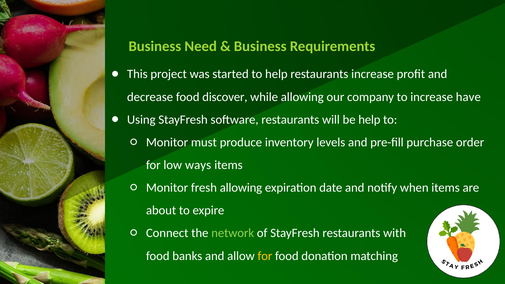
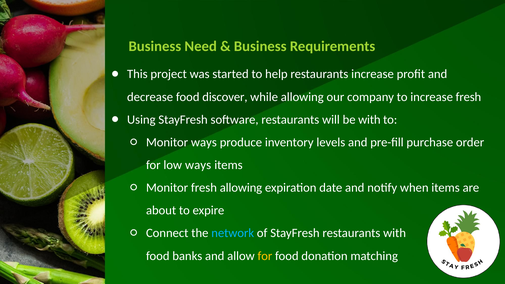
increase have: have -> fresh (468, 97)
be help: help -> with (369, 120)
Monitor must: must -> ways (204, 142)
network colour: light green -> light blue (233, 233)
